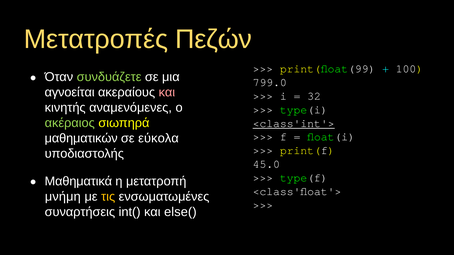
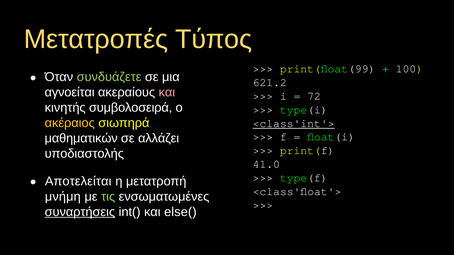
Πεζών: Πεζών -> Τύπος (214, 39)
799.0: 799.0 -> 621.2 (270, 83)
32: 32 -> 72 (314, 96)
αναμενόμενες: αναμενόμενες -> συμβολοσειρά (131, 108)
ακέραιος colour: light green -> yellow (70, 123)
εύκολα: εύκολα -> αλλάζει (159, 139)
45.0: 45.0 -> 41.0 (266, 164)
Μαθηματικά: Μαθηματικά -> Αποτελείται (78, 182)
τις colour: yellow -> light green (108, 197)
συναρτήσεις underline: none -> present (80, 212)
